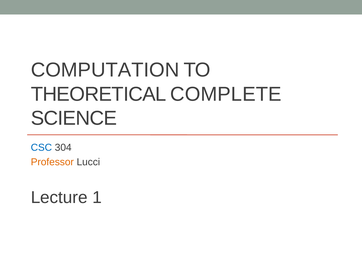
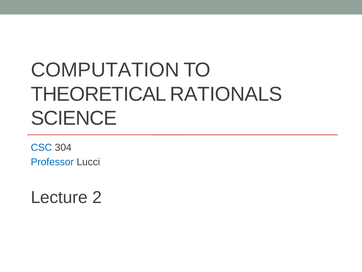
COMPLETE: COMPLETE -> RATIONALS (226, 94)
Professor colour: orange -> blue (52, 162)
1: 1 -> 2 (97, 197)
